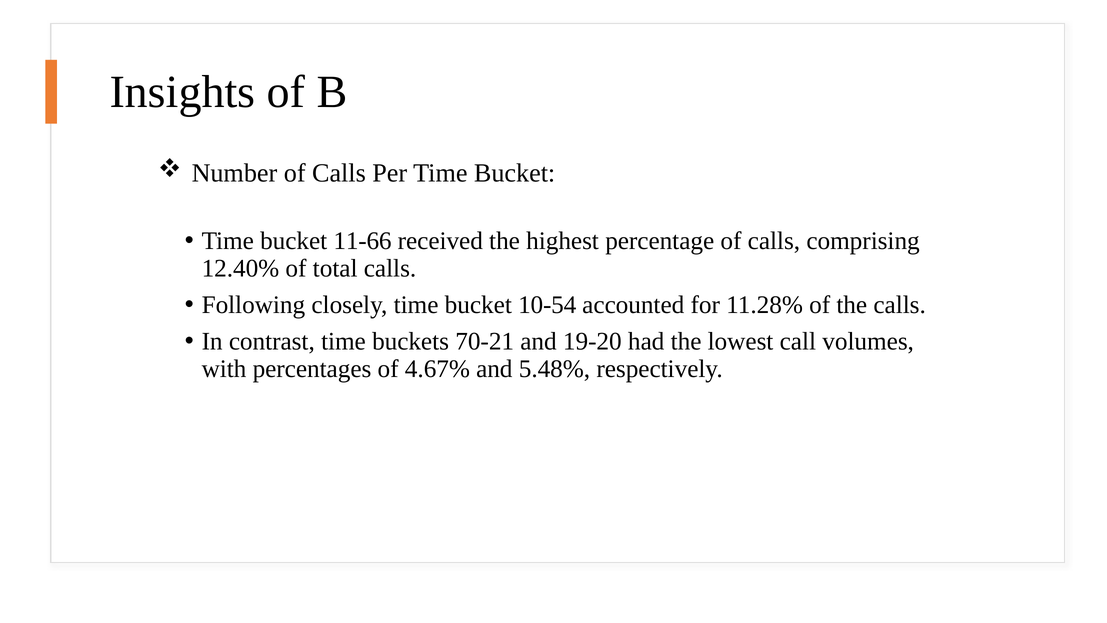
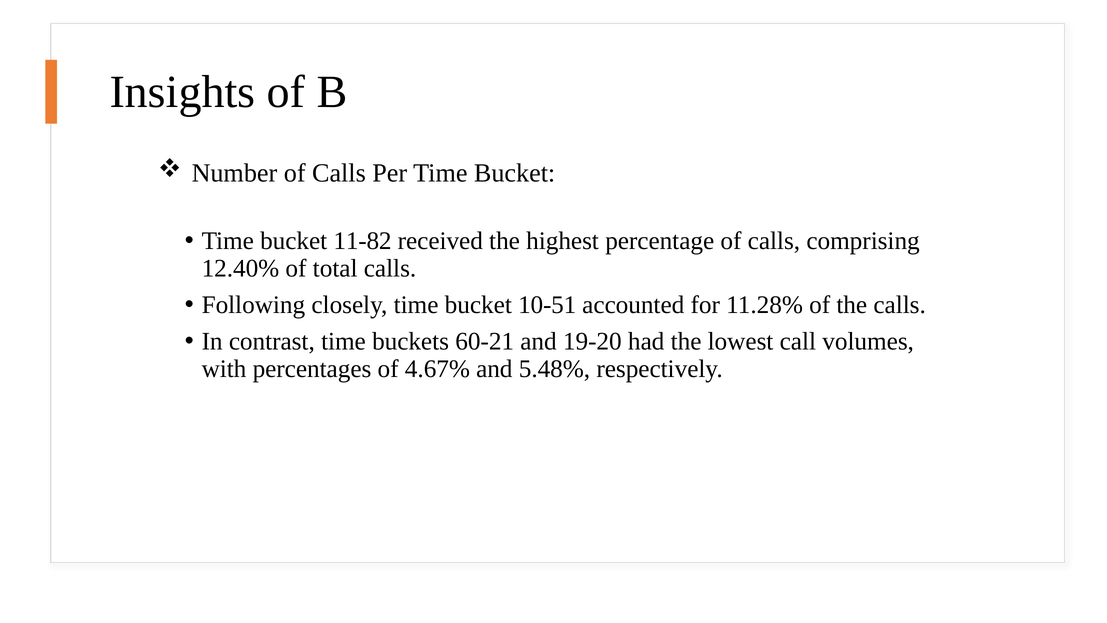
11-66: 11-66 -> 11-82 (363, 241)
10-54: 10-54 -> 10-51 (547, 305)
70-21: 70-21 -> 60-21 (485, 341)
